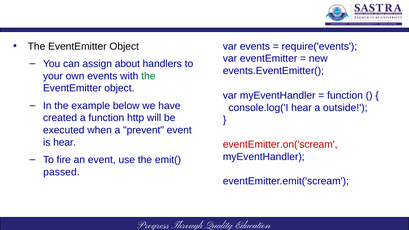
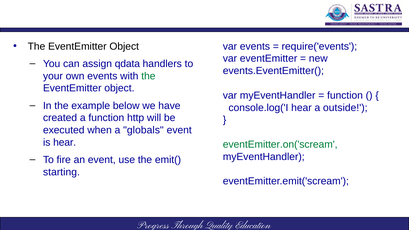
about: about -> qdata (127, 64)
prevent: prevent -> globals (143, 130)
eventEmitter.on('scream colour: red -> green (280, 145)
passed: passed -> starting (61, 172)
